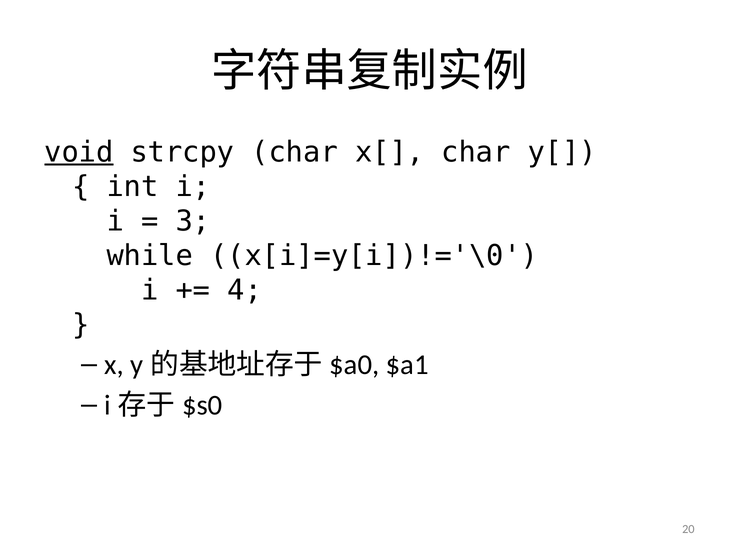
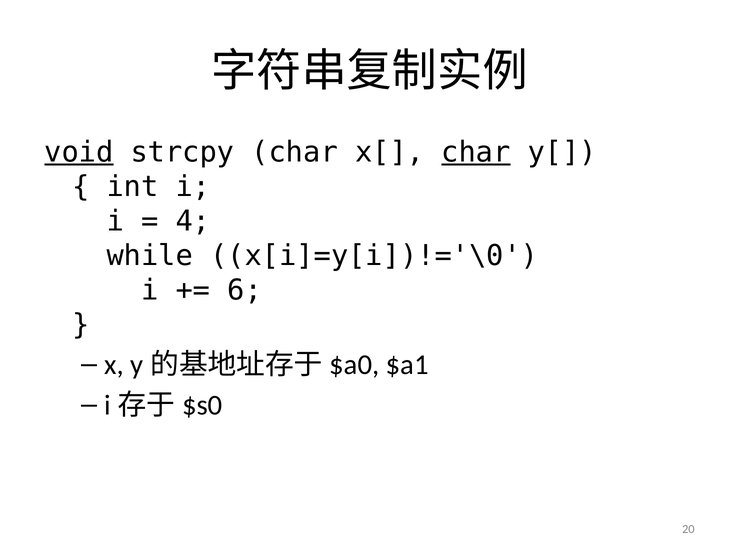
char underline: none -> present (476, 152)
3: 3 -> 4 (193, 221)
4: 4 -> 6 (245, 290)
